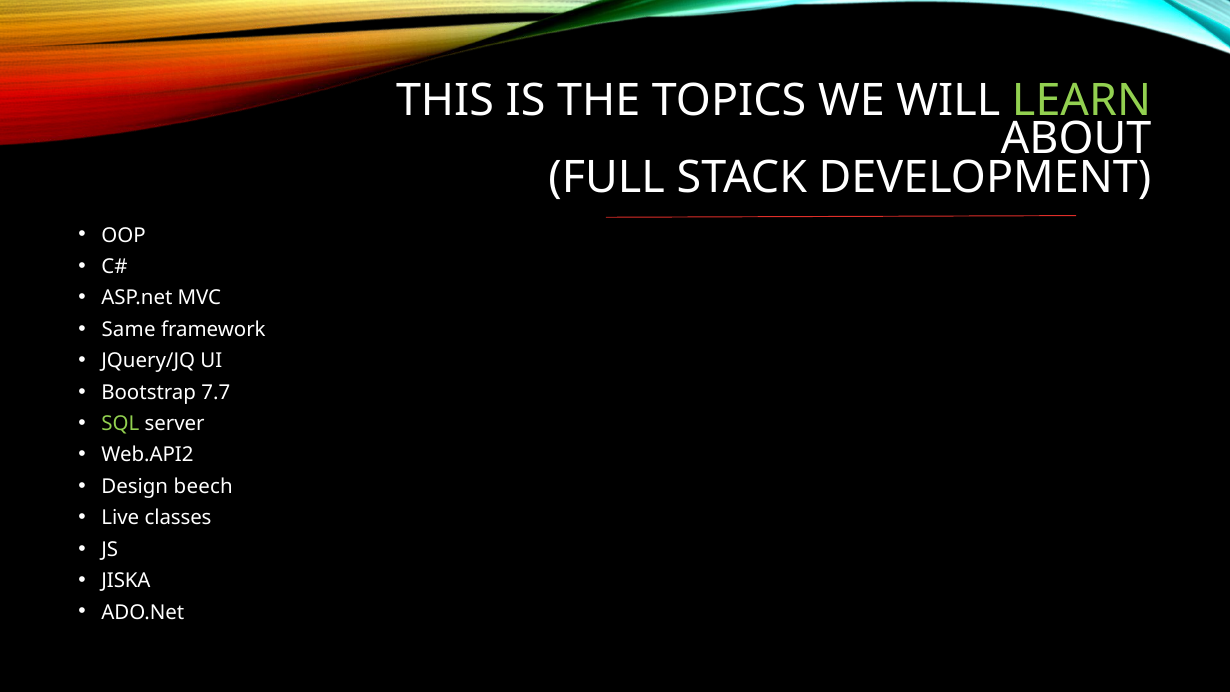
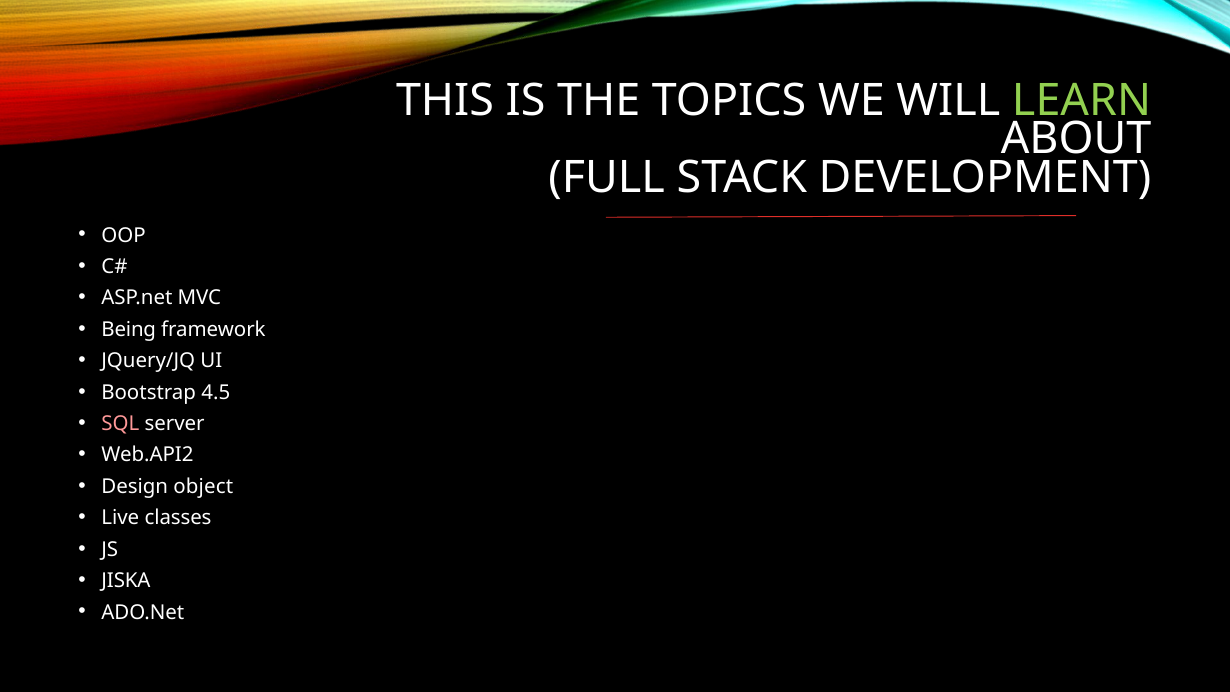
Same: Same -> Being (129, 329)
7.7: 7.7 -> 4.5 (216, 392)
SQL colour: light green -> pink (120, 424)
beech: beech -> object (203, 487)
